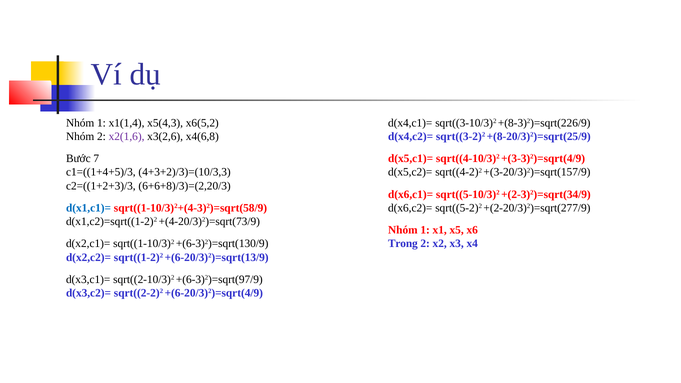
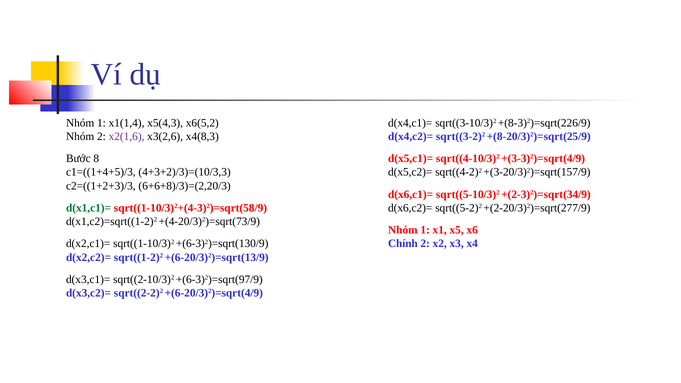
x4(6,8: x4(6,8 -> x4(8,3 (202, 137)
7: 7 -> 8 (96, 159)
d(x1,c1)= colour: blue -> green (89, 208)
Trong: Trong -> Chính (403, 244)
